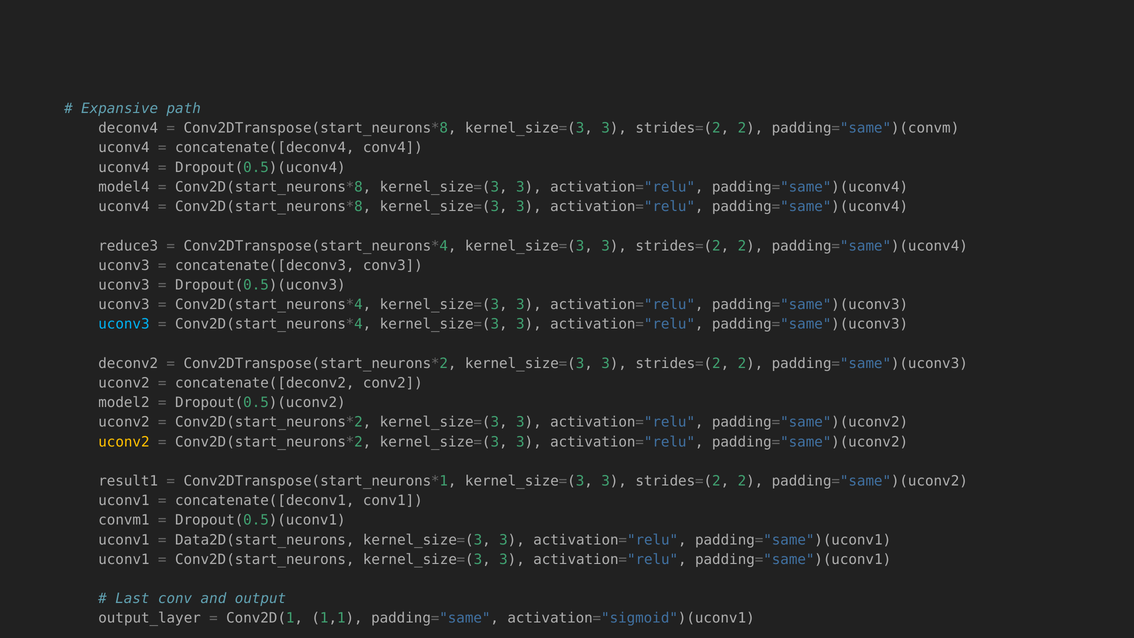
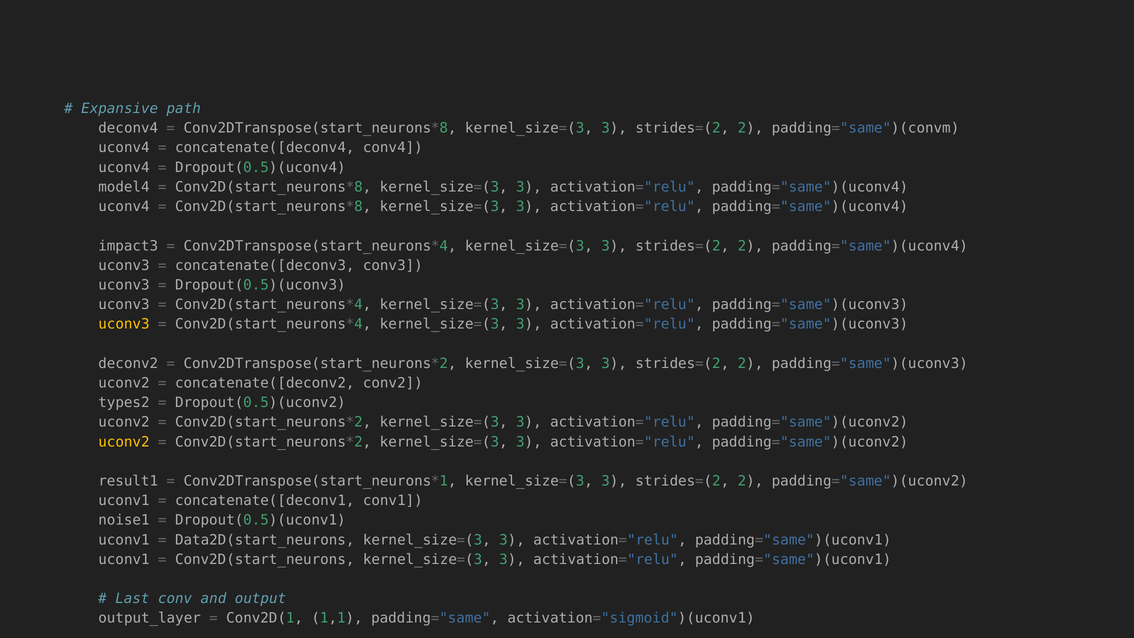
reduce3: reduce3 -> impact3 (128, 246)
uconv3 colour: light blue -> yellow (124, 324)
model2: model2 -> types2 (124, 403)
convm1: convm1 -> noise1 (124, 520)
